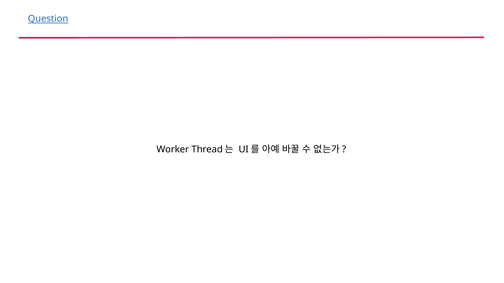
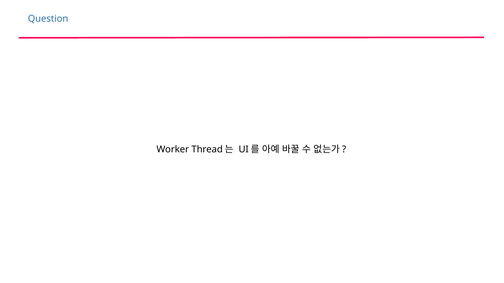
Question underline: present -> none (48, 19)
